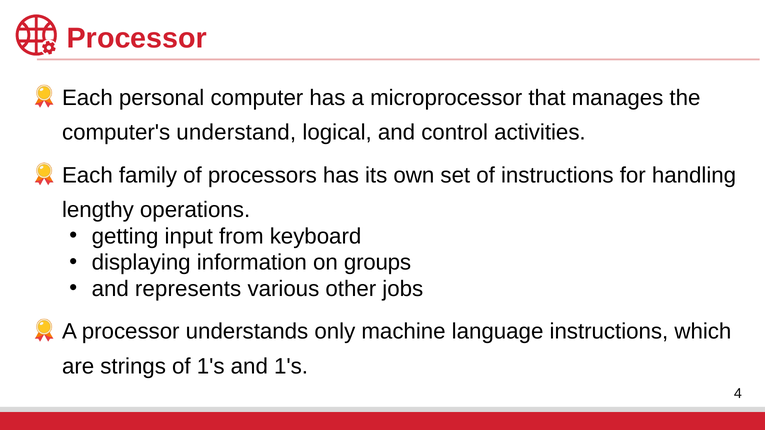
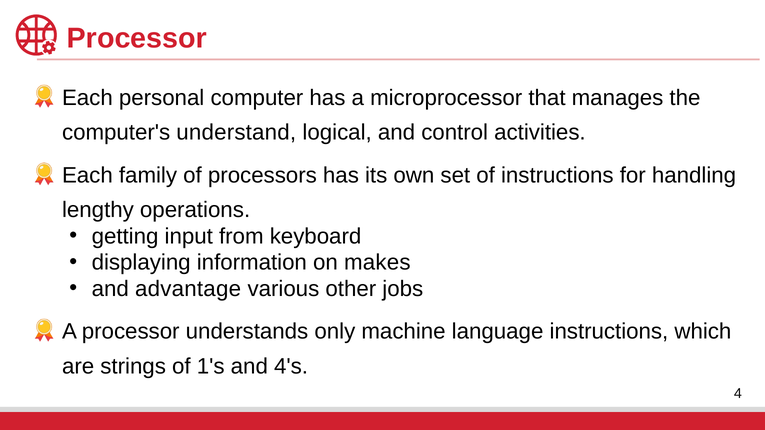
groups: groups -> makes (377, 263)
represents: represents -> advantage (188, 289)
and 1's: 1's -> 4's (291, 367)
